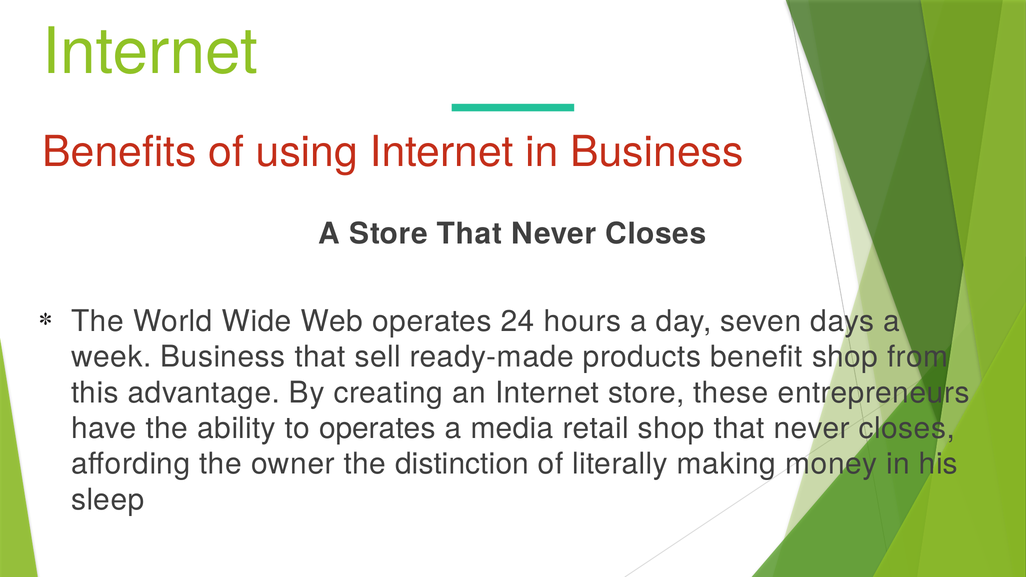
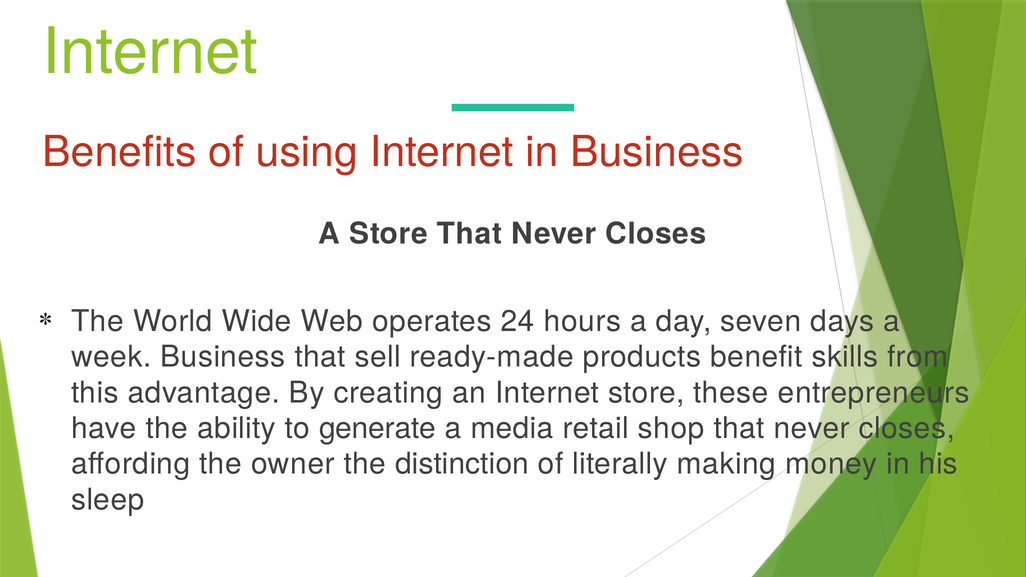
benefit shop: shop -> skills (845, 357)
to operates: operates -> generate (377, 428)
